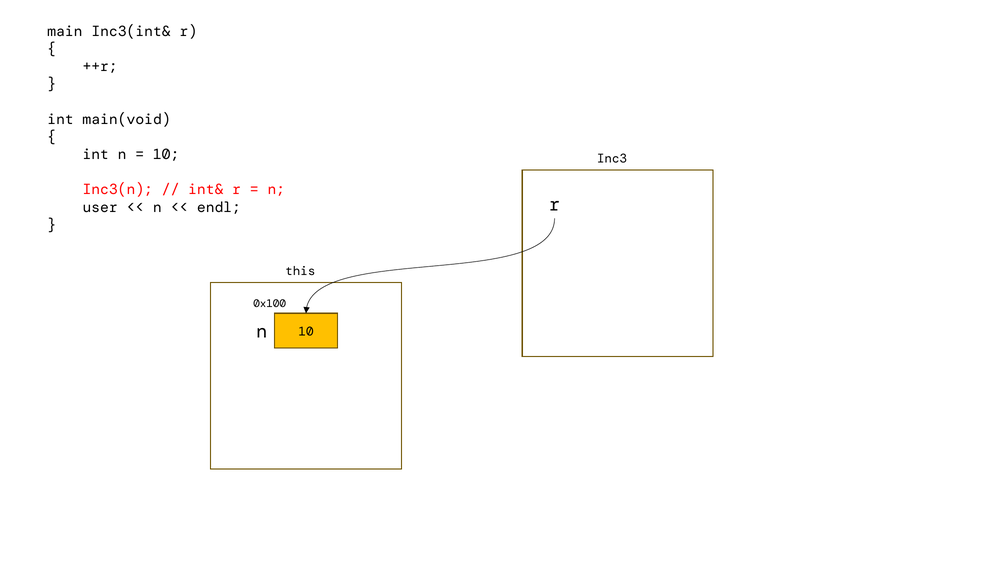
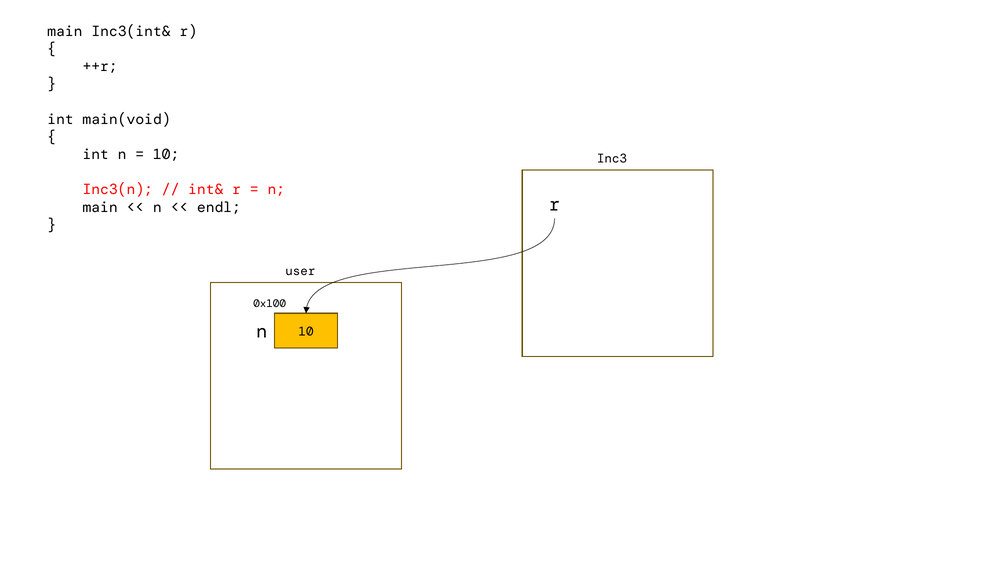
user: user -> main (100, 207)
this: this -> user (300, 271)
